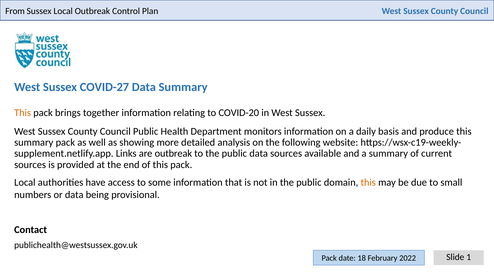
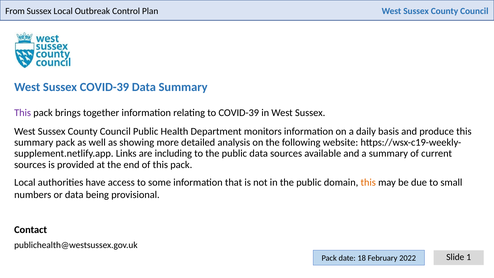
Sussex COVID-27: COVID-27 -> COVID-39 (104, 87)
This colour: orange -> purple (23, 113)
to COVID-20: COVID-20 -> COVID-39 (239, 113)
are outbreak: outbreak -> including (173, 153)
